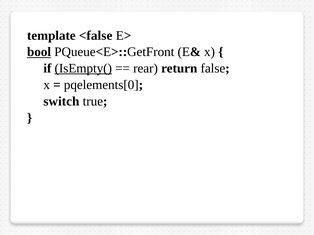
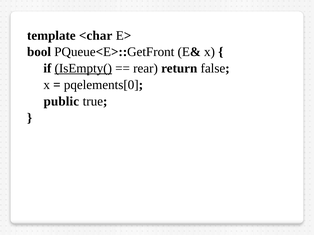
<false: <false -> <char (96, 36)
bool underline: present -> none (39, 52)
switch: switch -> public (61, 101)
